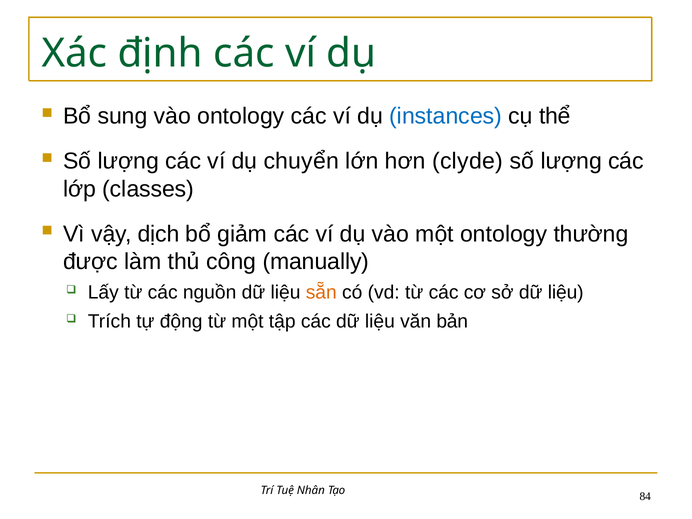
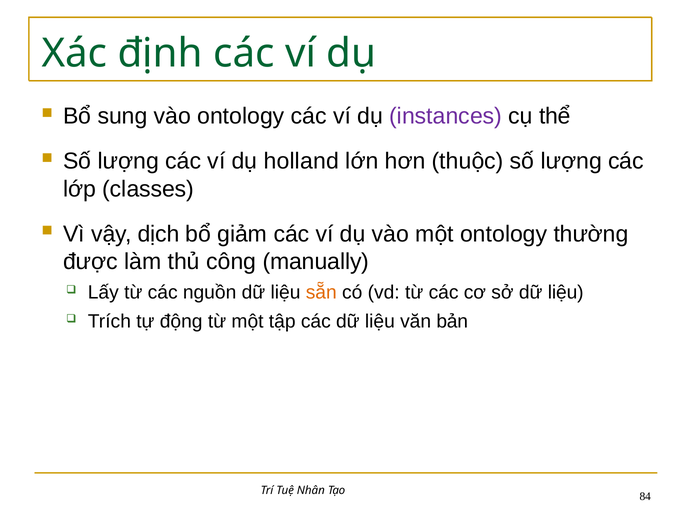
instances colour: blue -> purple (446, 116)
chuyển: chuyển -> holland (301, 161)
clyde: clyde -> thuộc (468, 161)
